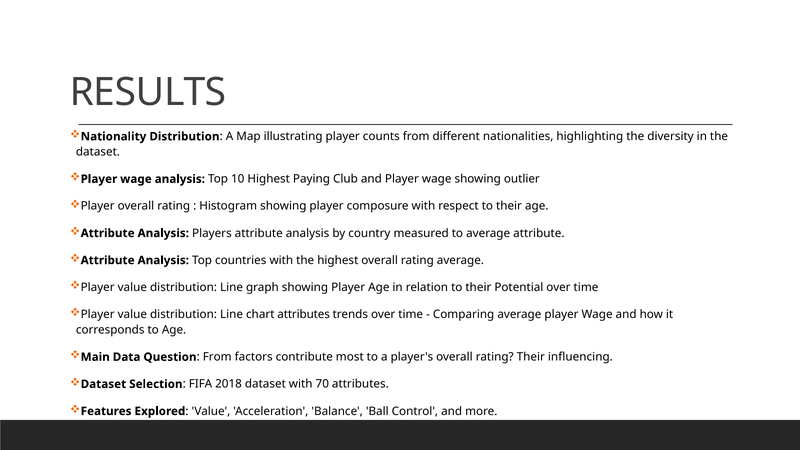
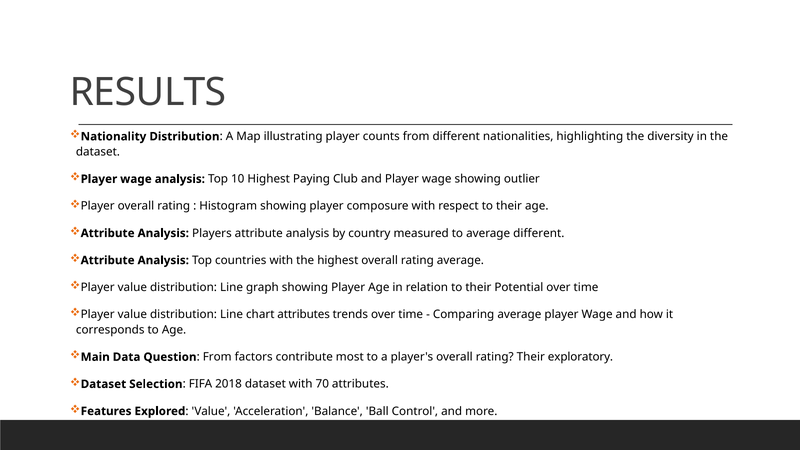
average attribute: attribute -> different (539, 233)
influencing: influencing -> exploratory (580, 357)
